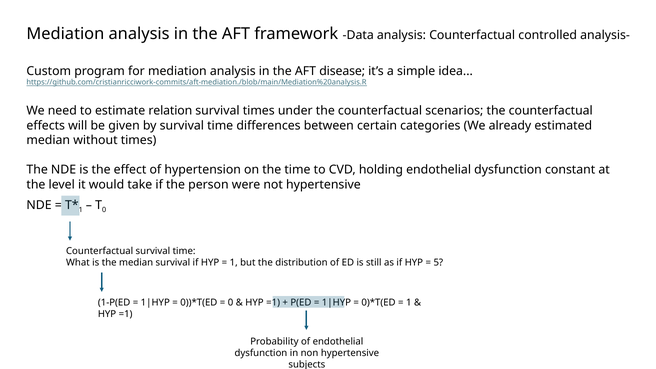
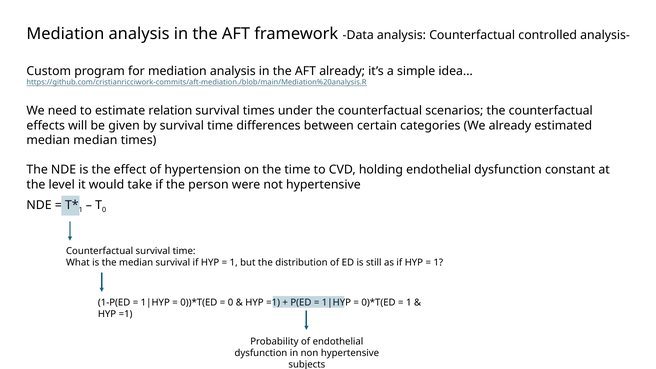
AFT disease: disease -> already (342, 71)
median without: without -> median (95, 140)
5: 5 -> 1 (438, 263)
